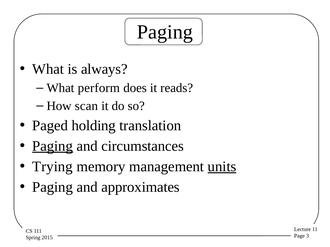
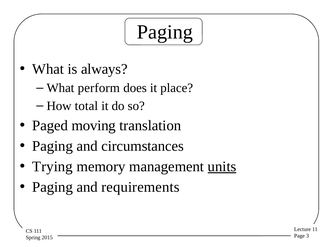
reads: reads -> place (177, 88)
scan: scan -> total (86, 106)
holding: holding -> moving (94, 126)
Paging underline: present -> none (53, 146)
approximates: approximates -> requirements (140, 187)
